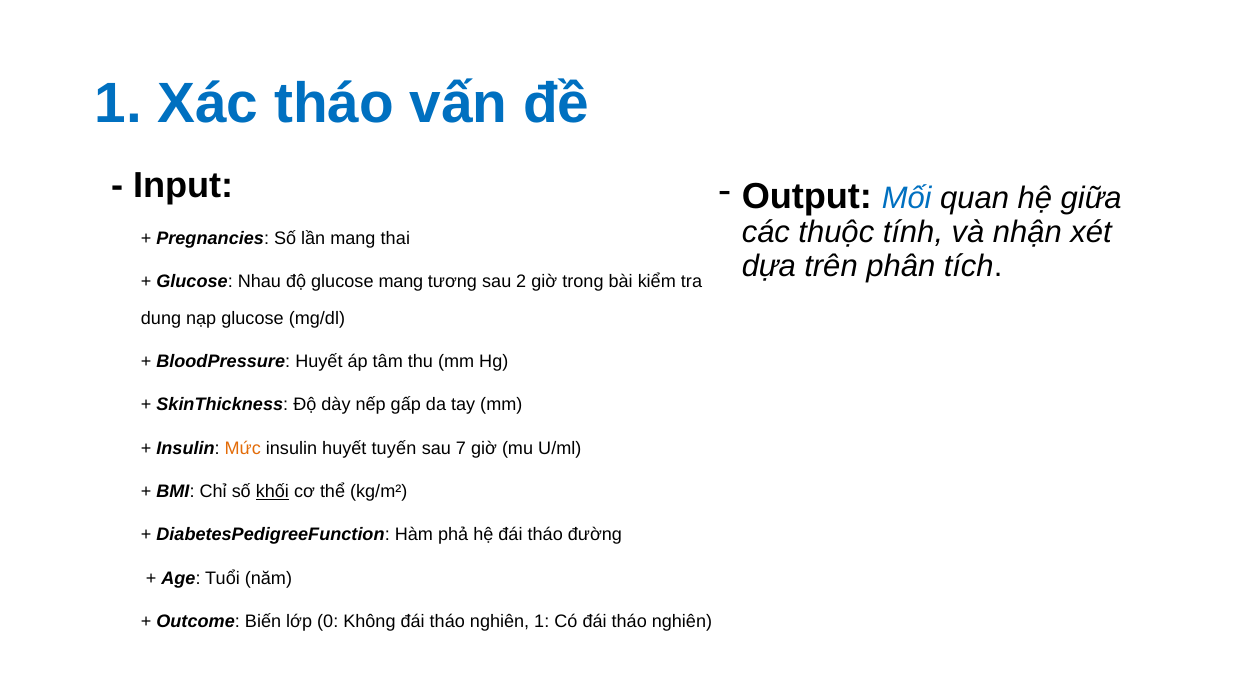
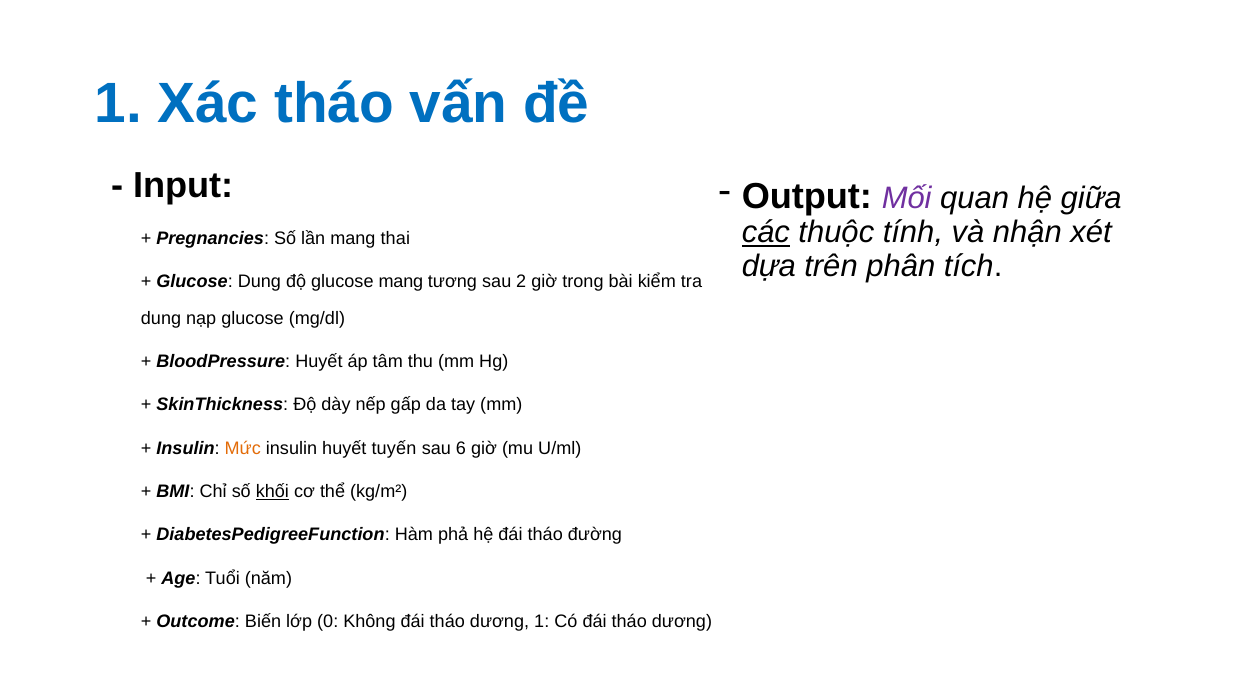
Mối colour: blue -> purple (907, 198)
các underline: none -> present (766, 233)
Glucose Nhau: Nhau -> Dung (259, 281)
7: 7 -> 6 (461, 448)
Không đái tháo nghiên: nghiên -> dương (500, 621)
Có đái tháo nghiên: nghiên -> dương (682, 621)
